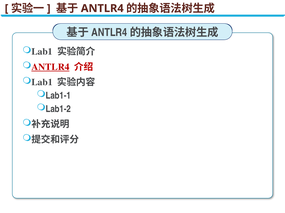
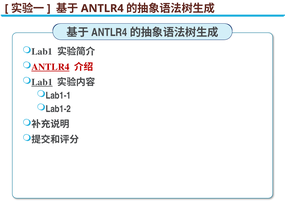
Lab1 underline: none -> present (42, 83)
